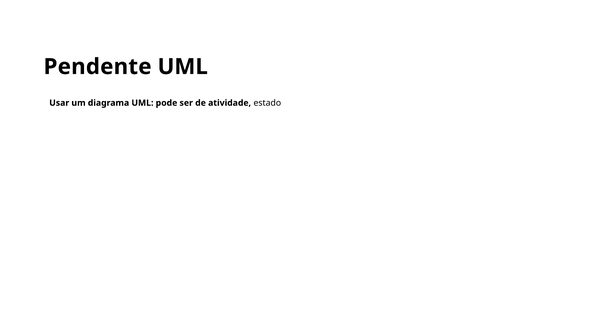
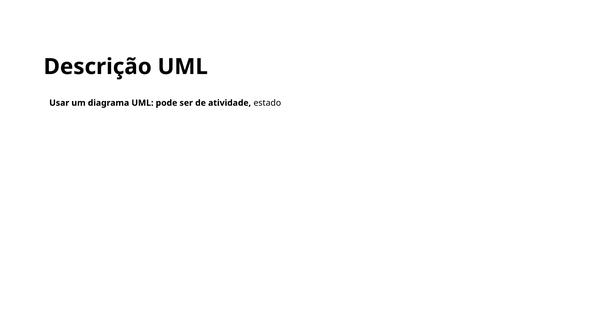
Pendente: Pendente -> Descrição (98, 67)
